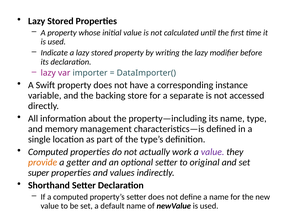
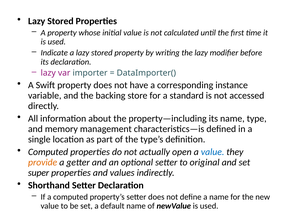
separate: separate -> standard (187, 96)
work: work -> open (182, 152)
value colour: purple -> blue (213, 152)
